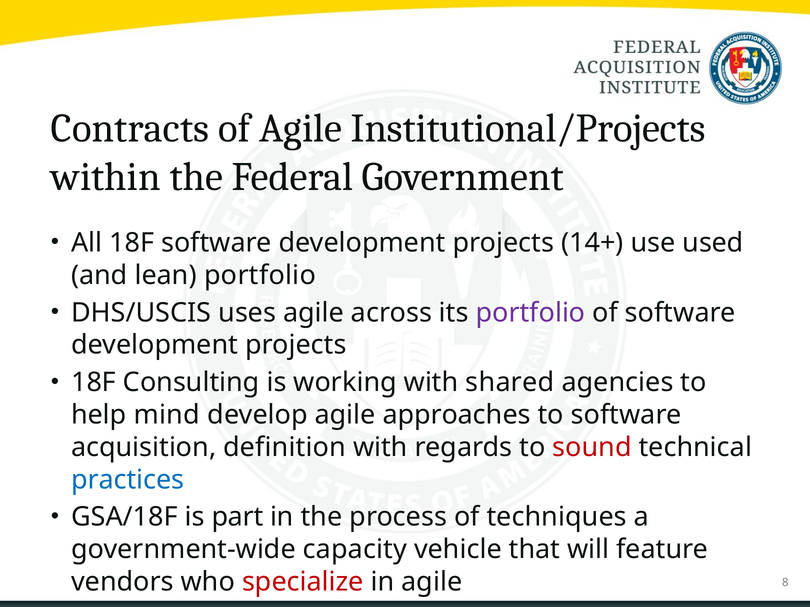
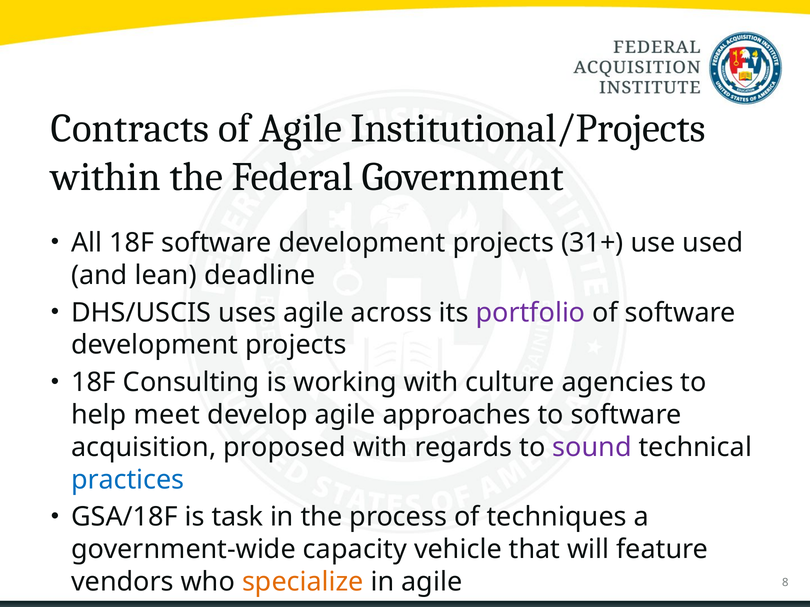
14+: 14+ -> 31+ (592, 243)
lean portfolio: portfolio -> deadline (260, 275)
shared: shared -> culture (510, 383)
mind: mind -> meet (167, 415)
definition: definition -> proposed (285, 448)
sound colour: red -> purple (592, 448)
part: part -> task (237, 517)
specialize colour: red -> orange (303, 582)
